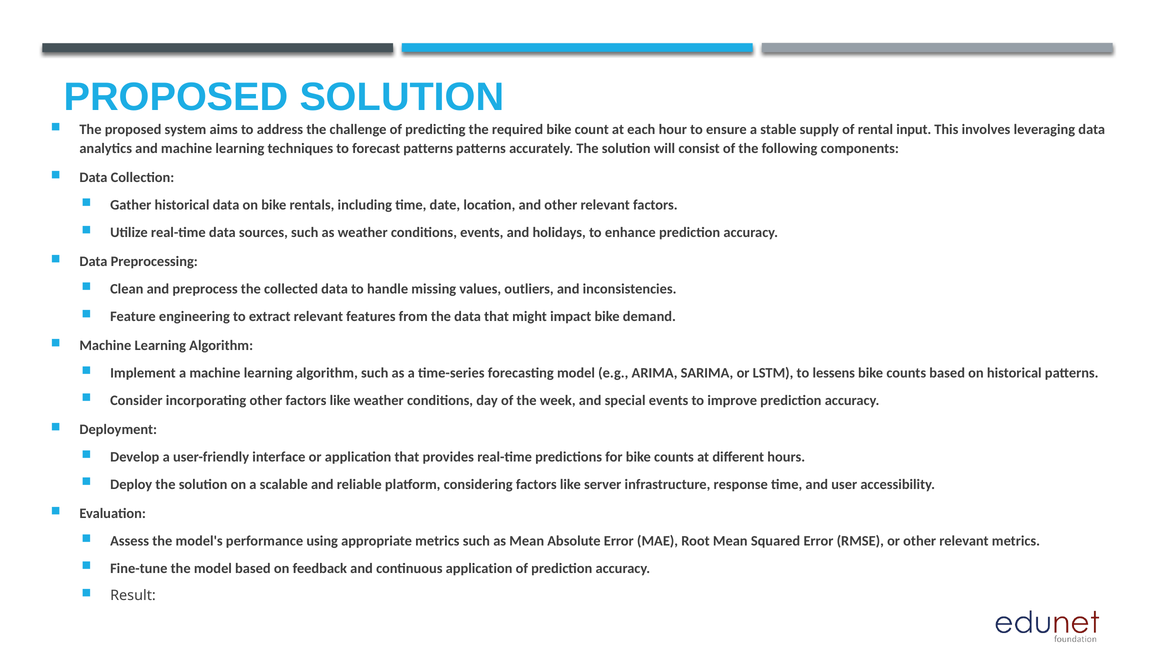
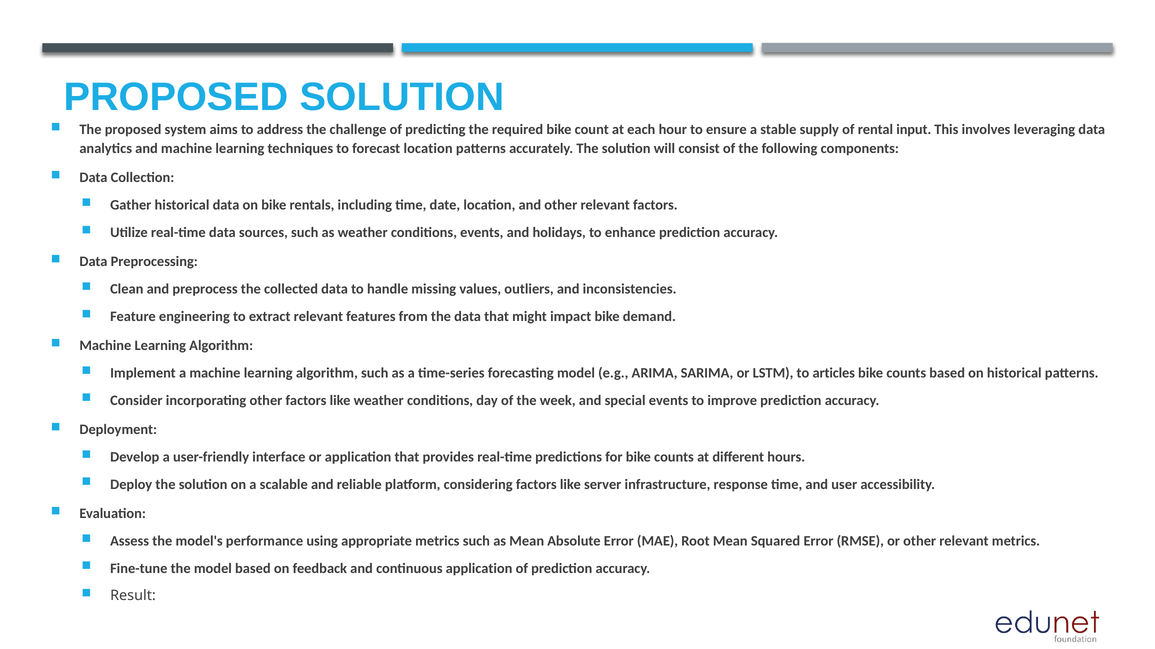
forecast patterns: patterns -> location (428, 149)
lessens: lessens -> articles (834, 373)
